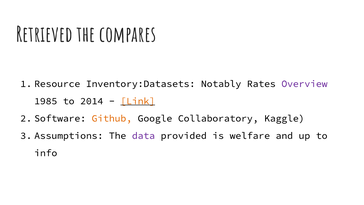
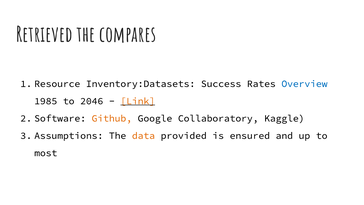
Notably: Notably -> Success (221, 84)
Overview colour: purple -> blue (304, 84)
2014: 2014 -> 2046 (92, 101)
data colour: purple -> orange (143, 136)
welfare: welfare -> ensured (250, 136)
info: info -> most (46, 153)
